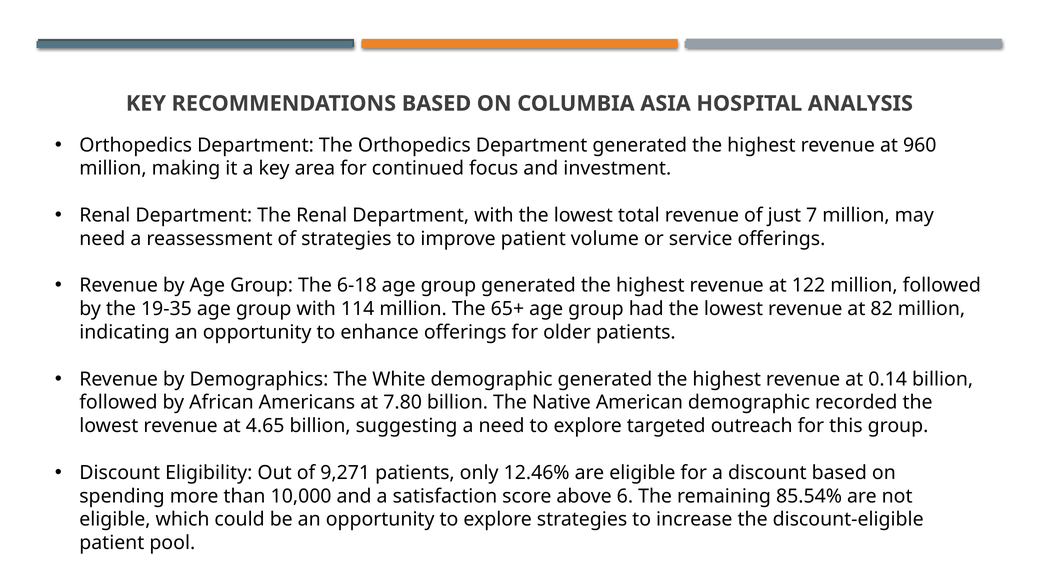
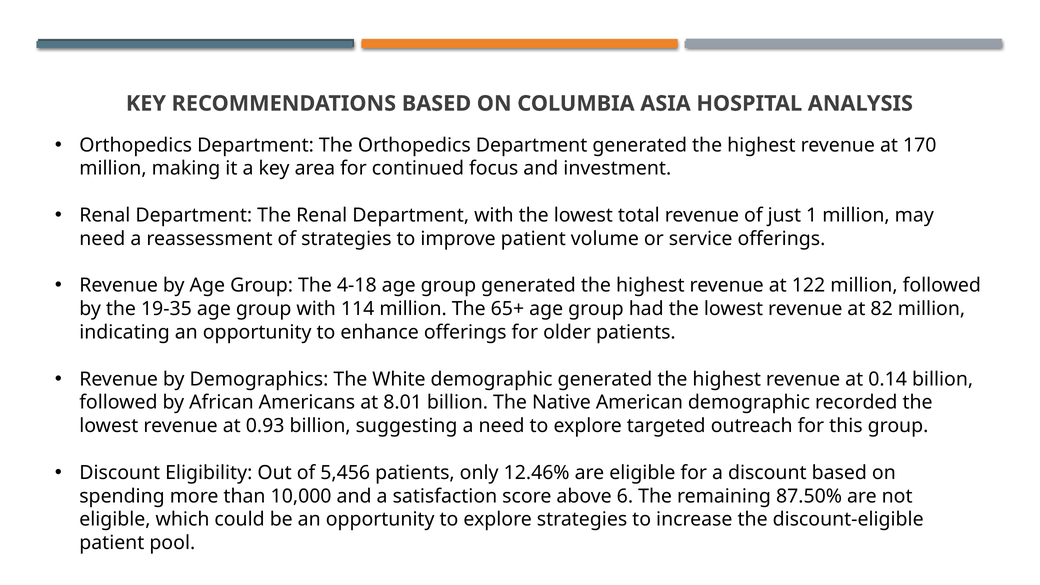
960: 960 -> 170 (920, 145)
7: 7 -> 1 (812, 215)
6-18: 6-18 -> 4-18 (357, 286)
7.80: 7.80 -> 8.01 (403, 403)
4.65: 4.65 -> 0.93 (265, 426)
9,271: 9,271 -> 5,456 (345, 473)
85.54%: 85.54% -> 87.50% (809, 496)
